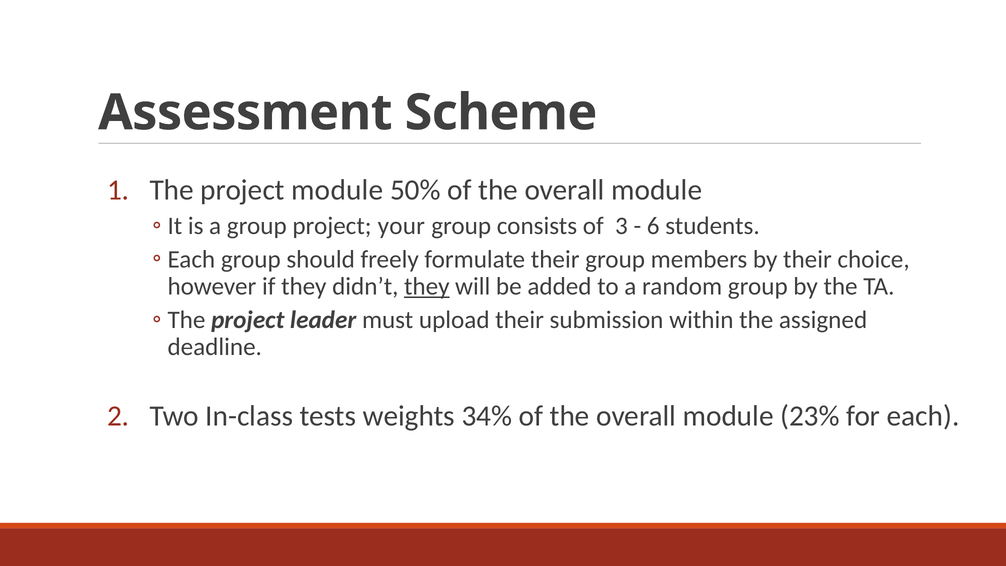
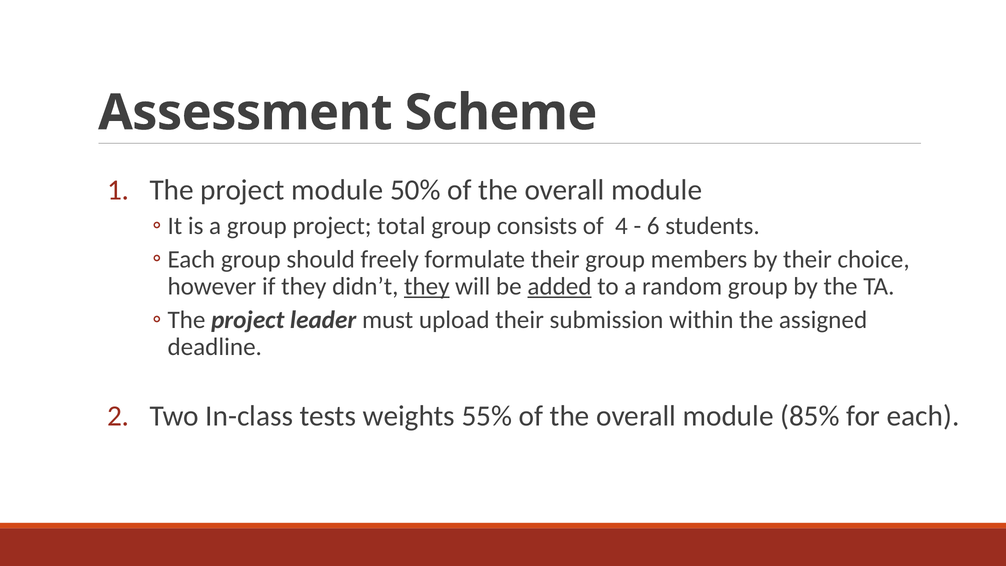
your: your -> total (401, 226)
3: 3 -> 4 (621, 226)
added underline: none -> present (559, 286)
34%: 34% -> 55% (487, 416)
23%: 23% -> 85% (810, 416)
